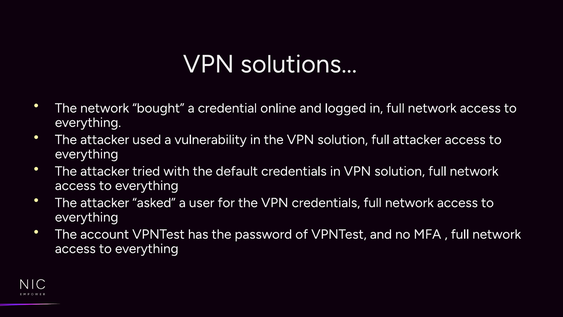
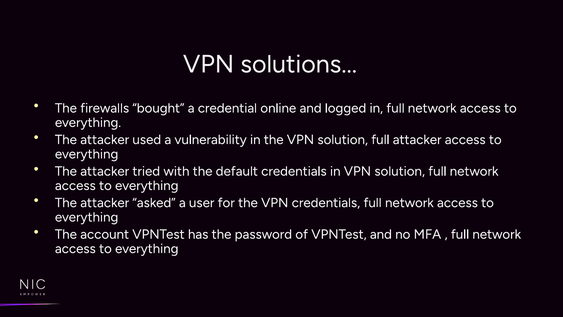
The network: network -> firewalls (105, 108)
